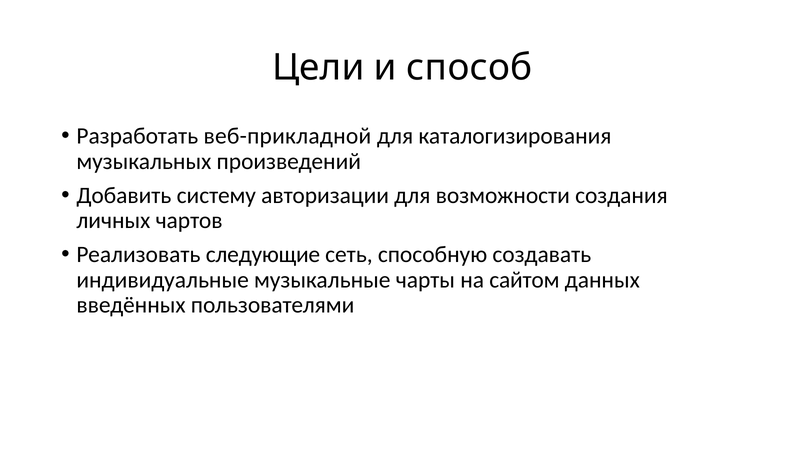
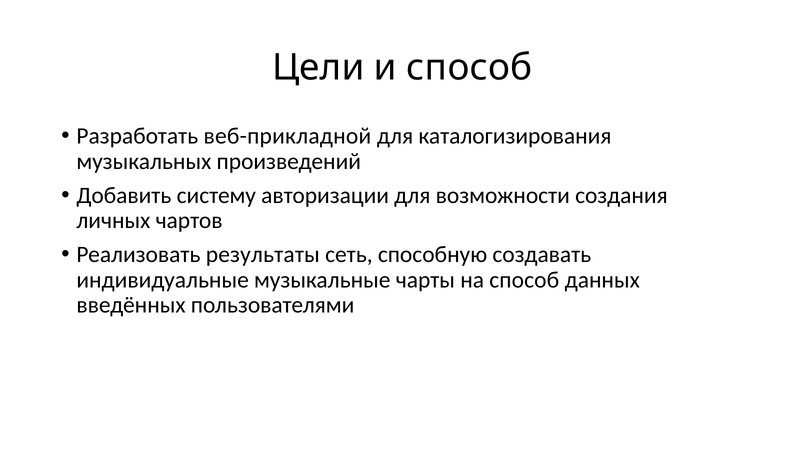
следующие: следующие -> результаты (263, 254)
на сайтом: сайтом -> способ (524, 280)
